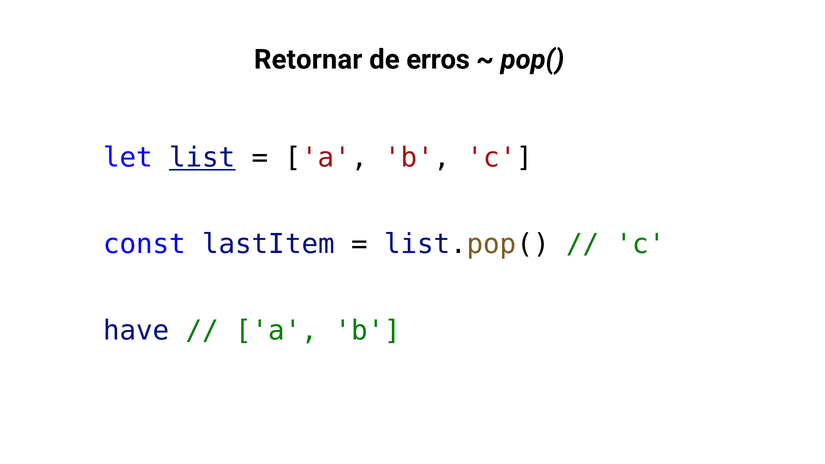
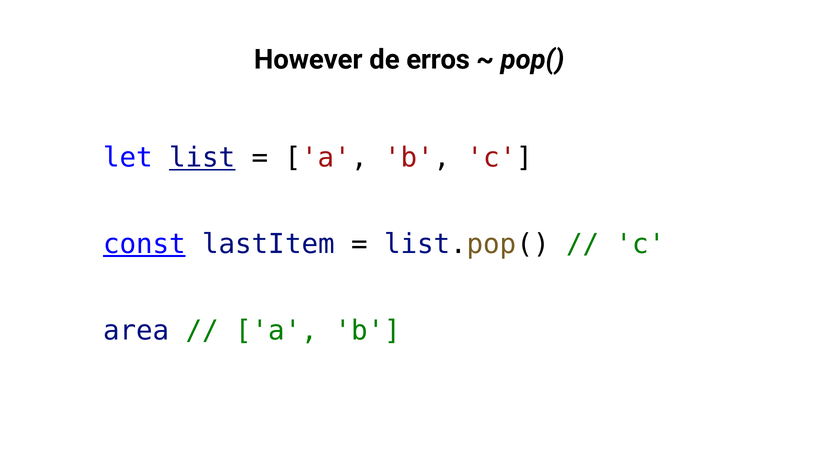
Retornar: Retornar -> However (308, 60)
const underline: none -> present (144, 244)
have: have -> area (136, 331)
